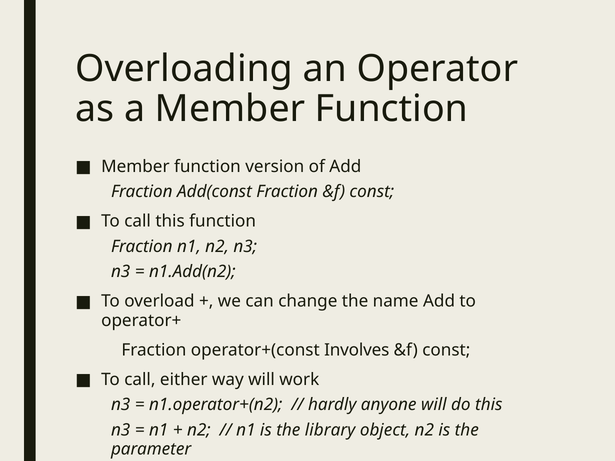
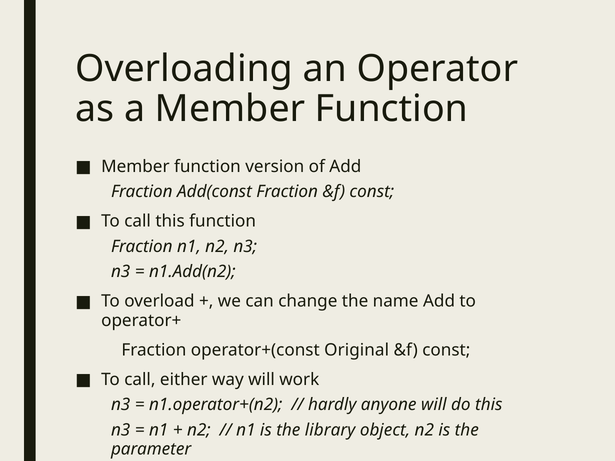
Involves: Involves -> Original (357, 350)
